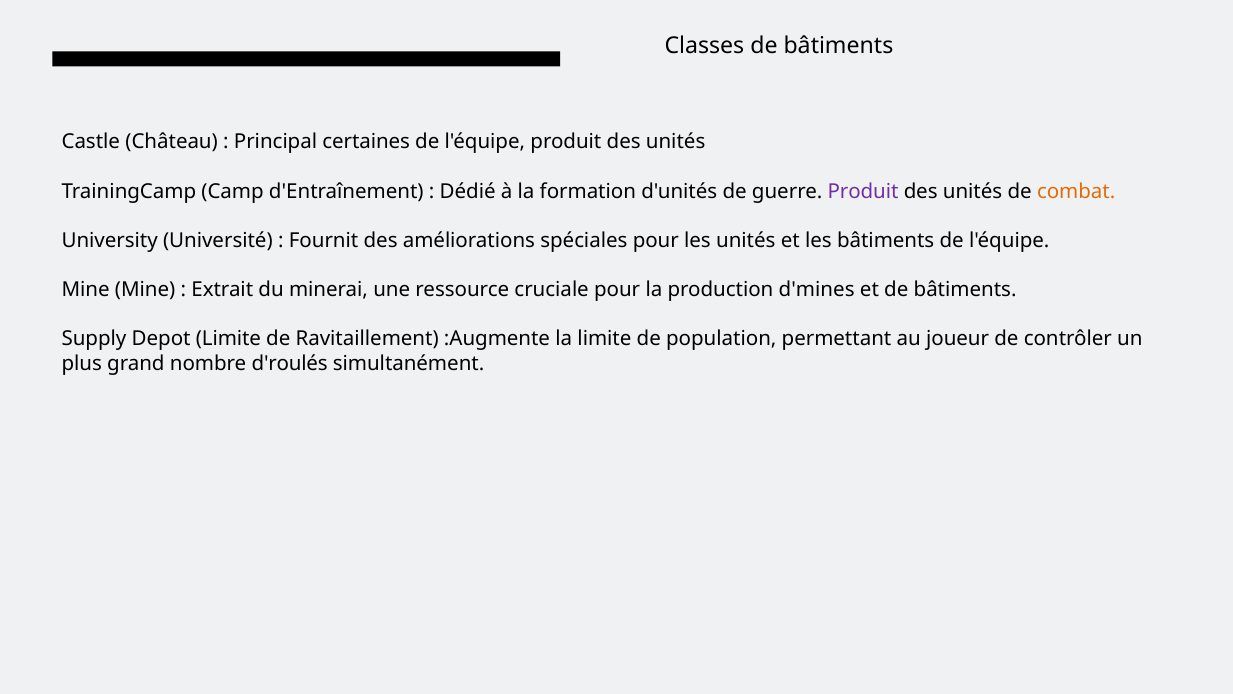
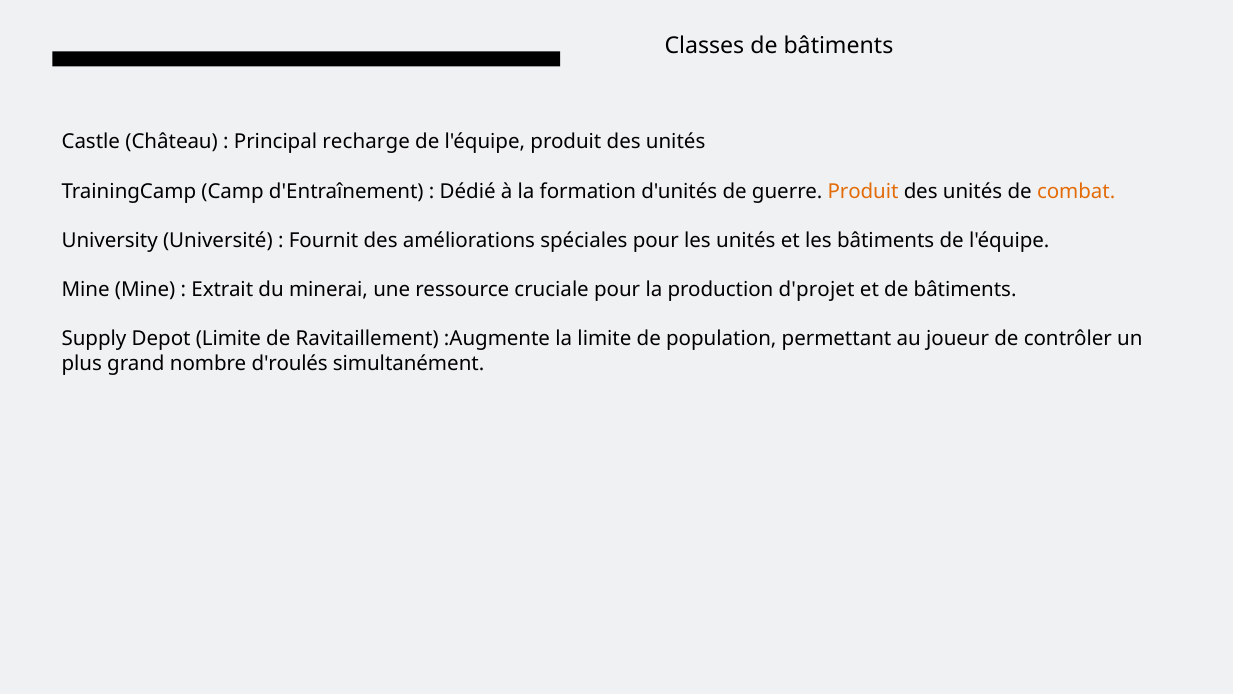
certaines: certaines -> recharge (366, 142)
Produit colour: purple -> orange (863, 191)
d'mines: d'mines -> d'projet (817, 290)
